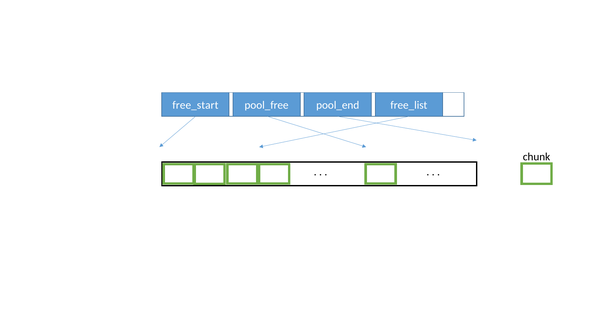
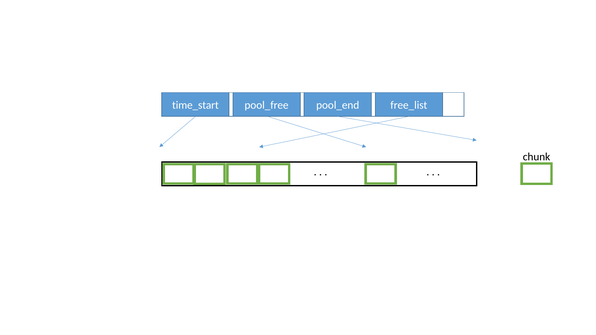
free_start: free_start -> time_start (195, 105)
